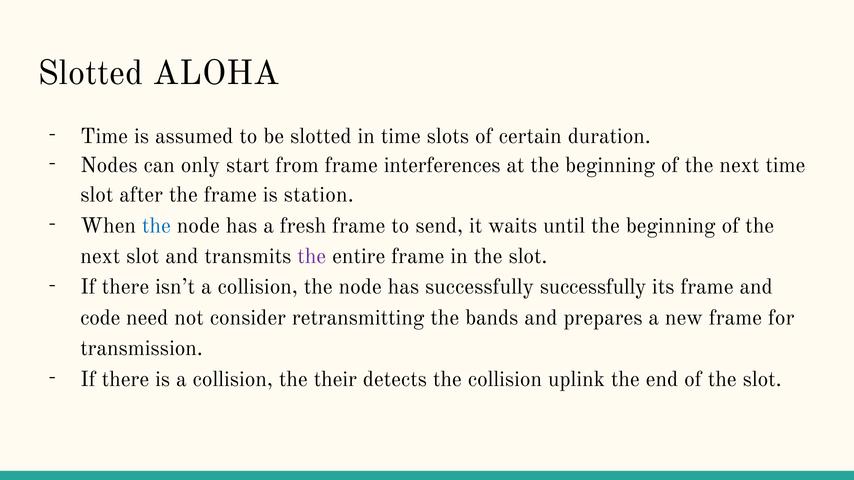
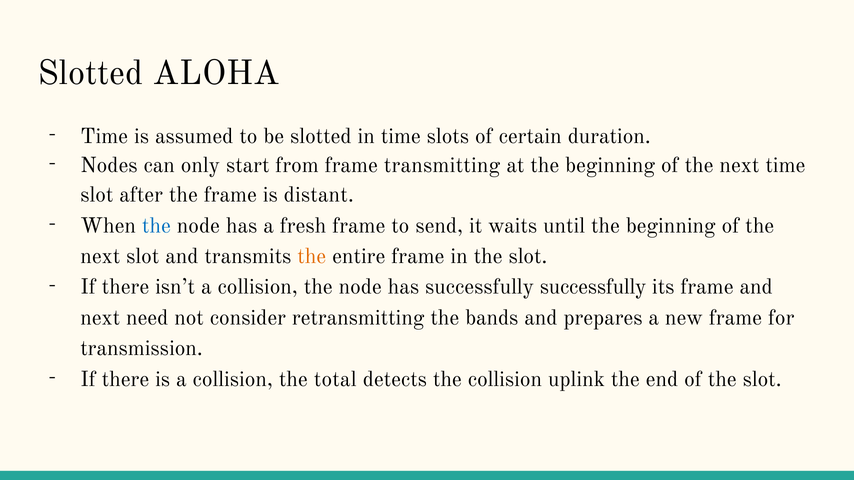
interferences: interferences -> transmitting (442, 166)
station: station -> distant (319, 195)
the colour: purple -> orange (312, 256)
code: code -> next (100, 318)
their: their -> total (335, 379)
